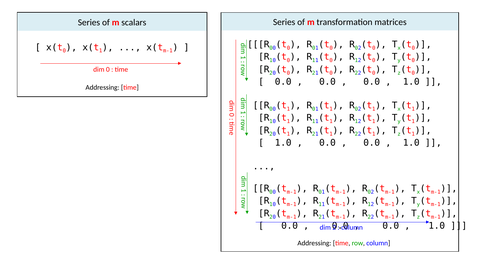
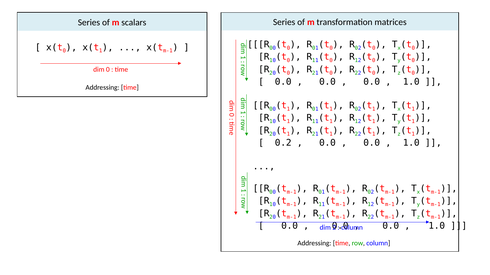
1.0: 1.0 -> 0.2 (283, 143)
